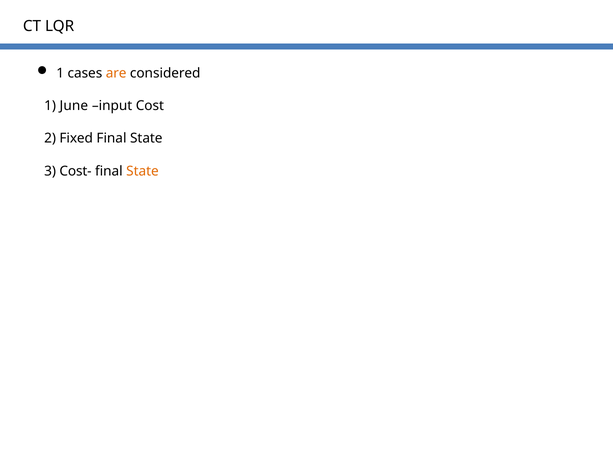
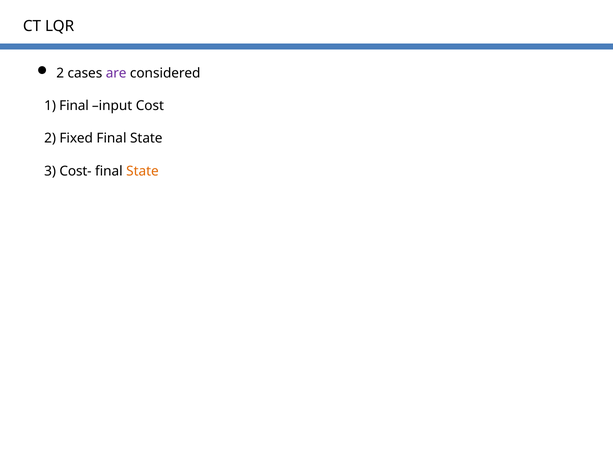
1: 1 -> 2 (60, 73)
are colour: orange -> purple (116, 73)
1 June: June -> Final (74, 106)
